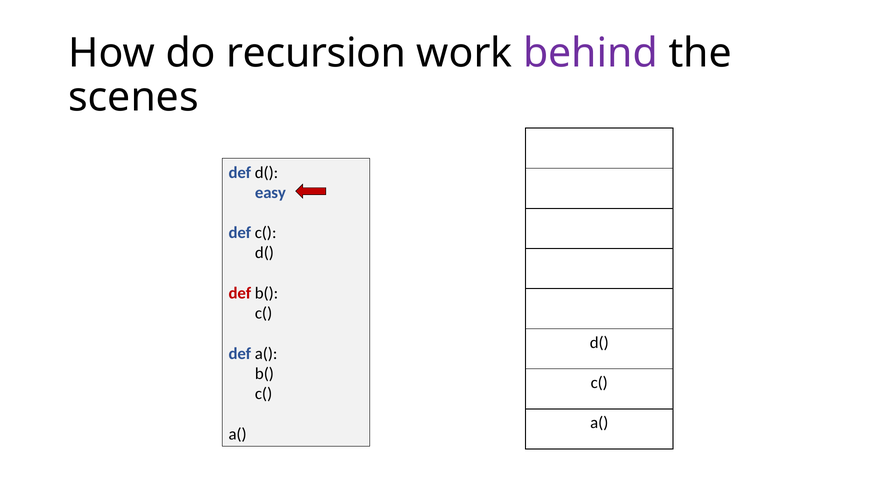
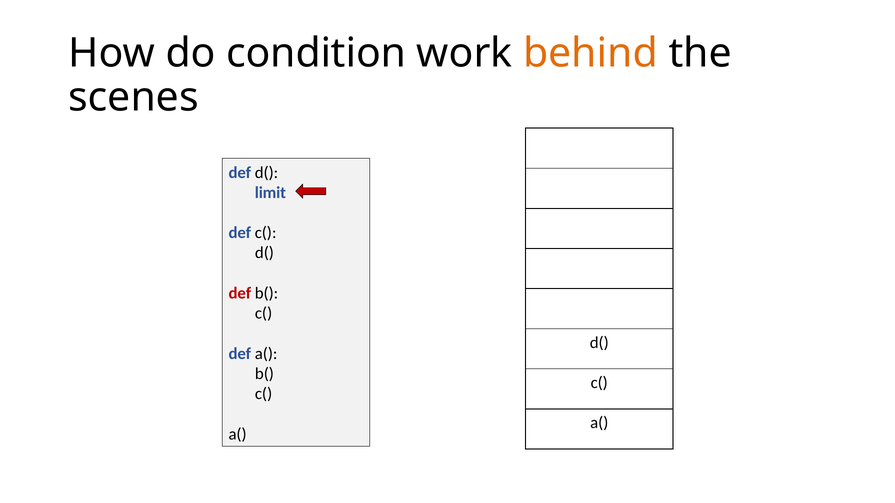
recursion: recursion -> condition (316, 53)
behind colour: purple -> orange (591, 53)
easy: easy -> limit (270, 193)
